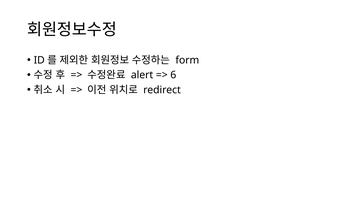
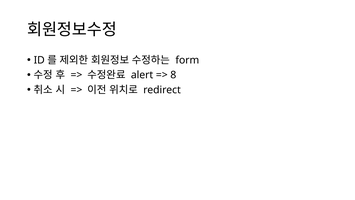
6: 6 -> 8 (173, 75)
